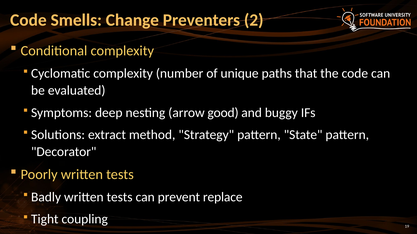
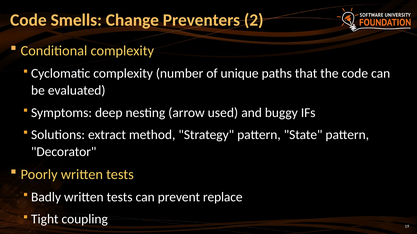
good: good -> used (223, 113)
